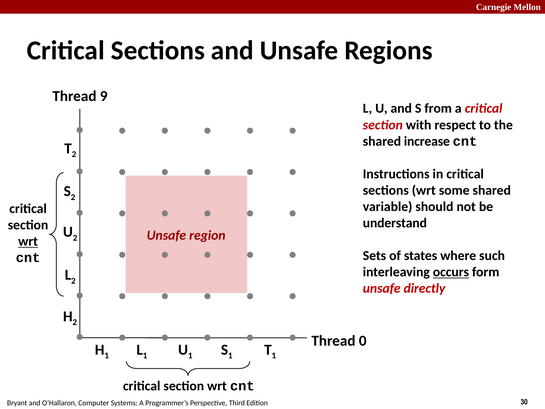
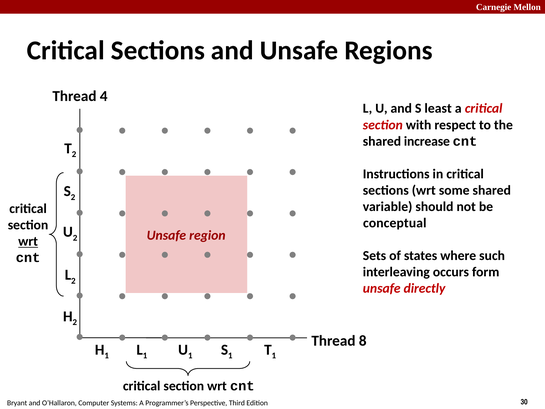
9: 9 -> 4 (104, 96)
from: from -> least (438, 108)
understand: understand -> conceptual (395, 223)
occurs underline: present -> none (451, 272)
0: 0 -> 8 (363, 340)
